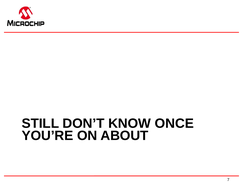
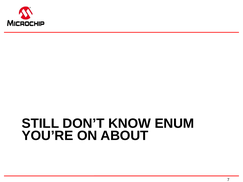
ONCE: ONCE -> ENUM (174, 124)
